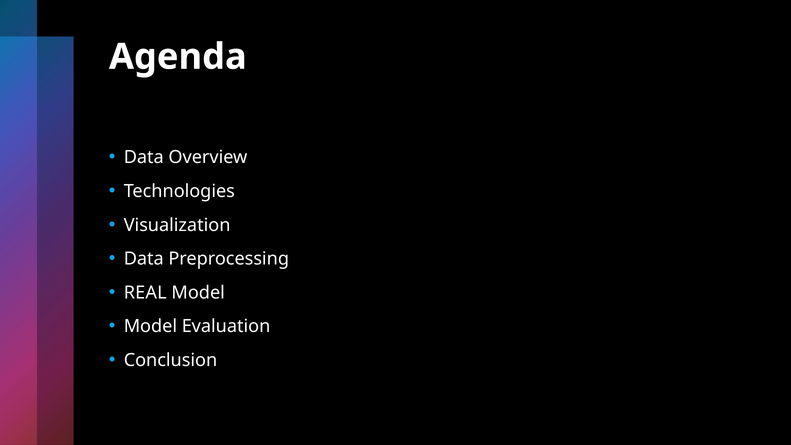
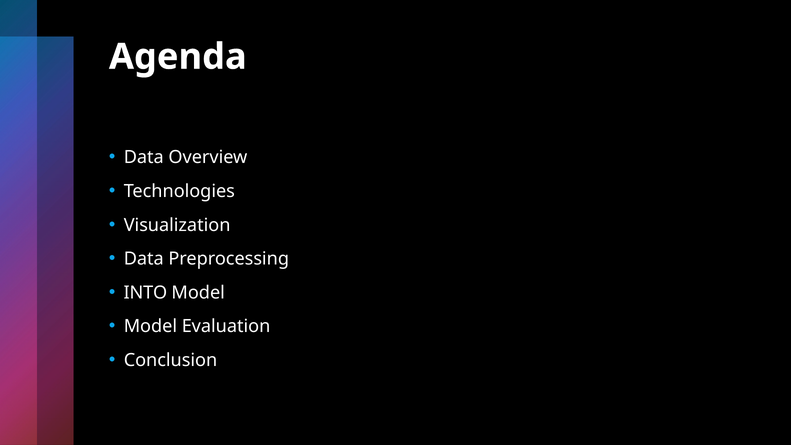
REAL: REAL -> INTO (145, 293)
